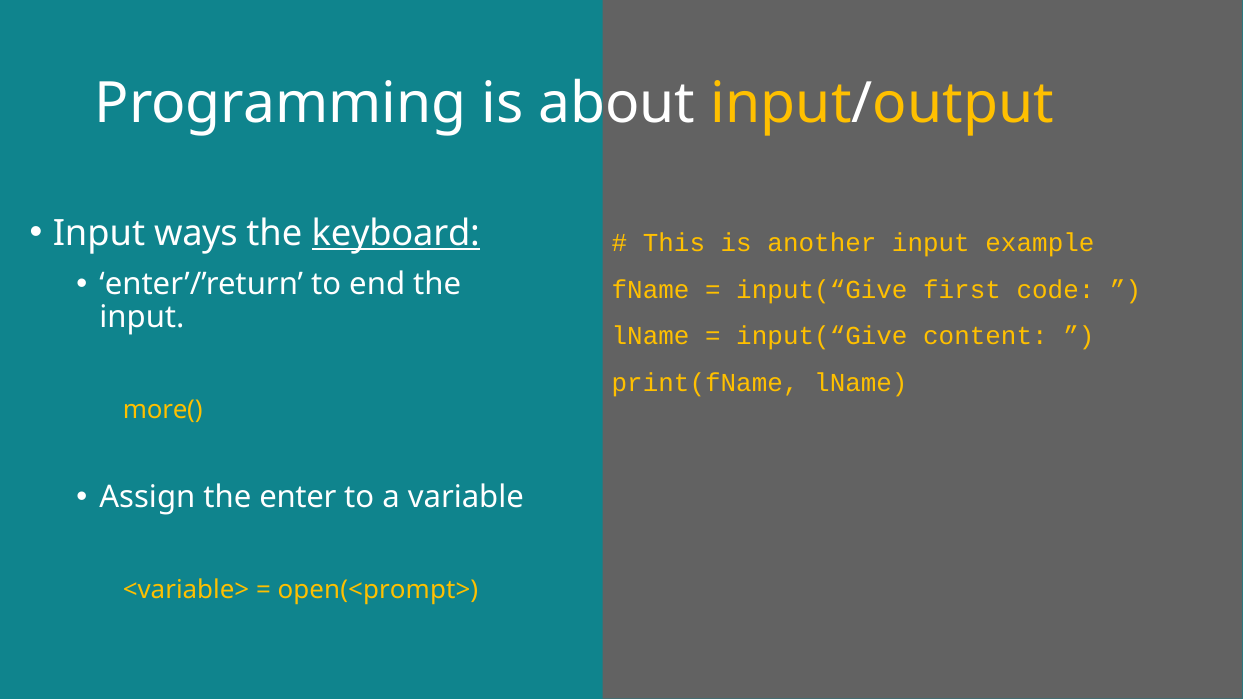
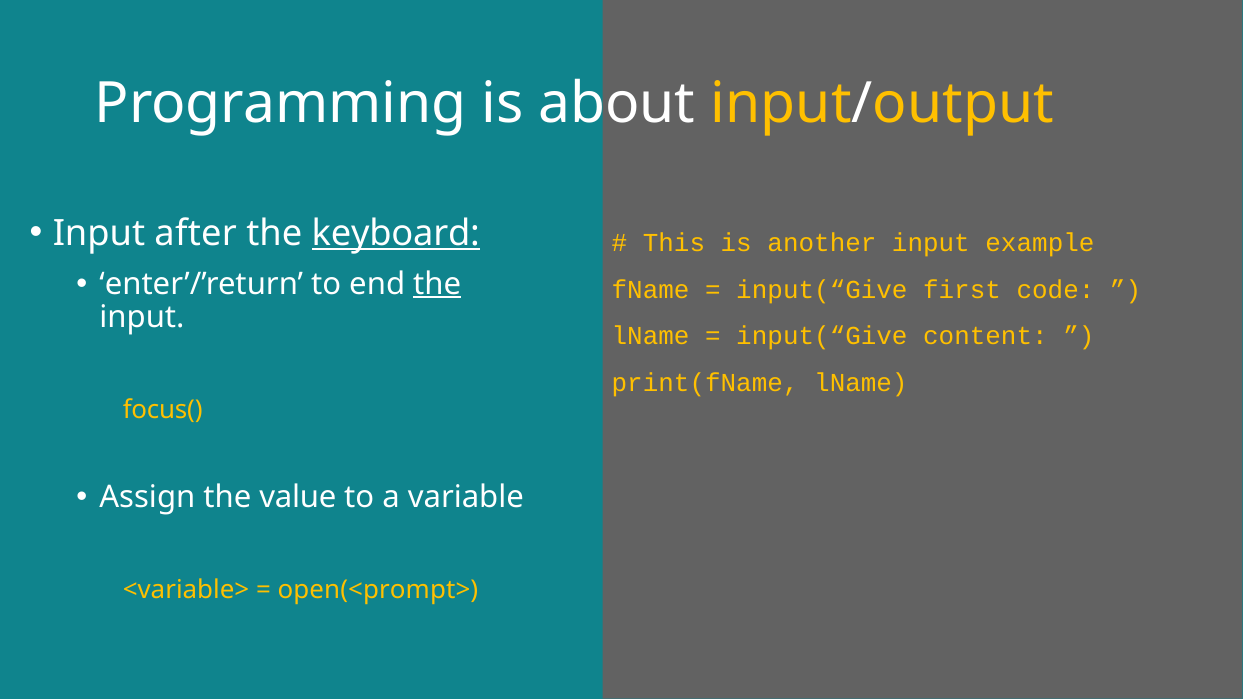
ways: ways -> after (196, 233)
the underline: none -> present (437, 284)
more(: more( -> focus( (163, 410)
enter: enter -> value (298, 498)
